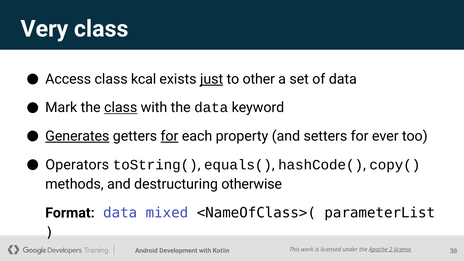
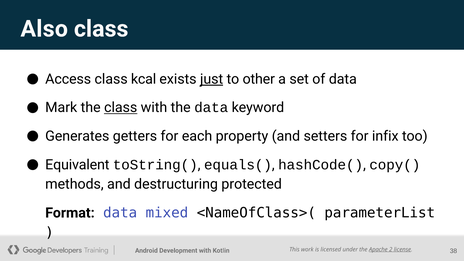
Very: Very -> Also (44, 29)
Generates underline: present -> none (77, 136)
for underline: present -> none (169, 136)
ever: ever -> infix (385, 136)
Operators: Operators -> Equivalent (77, 165)
otherwise: otherwise -> protected (252, 184)
